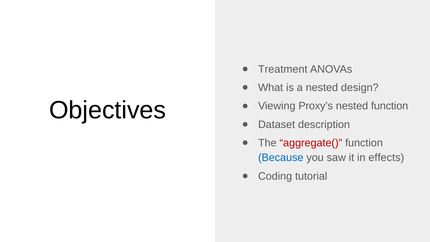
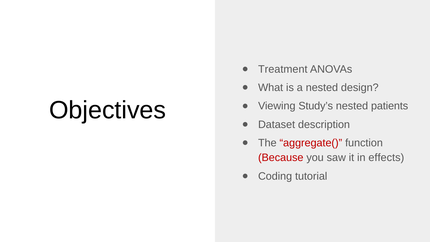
Proxy’s: Proxy’s -> Study’s (316, 106)
nested function: function -> patients (390, 106)
Because colour: blue -> red (281, 158)
